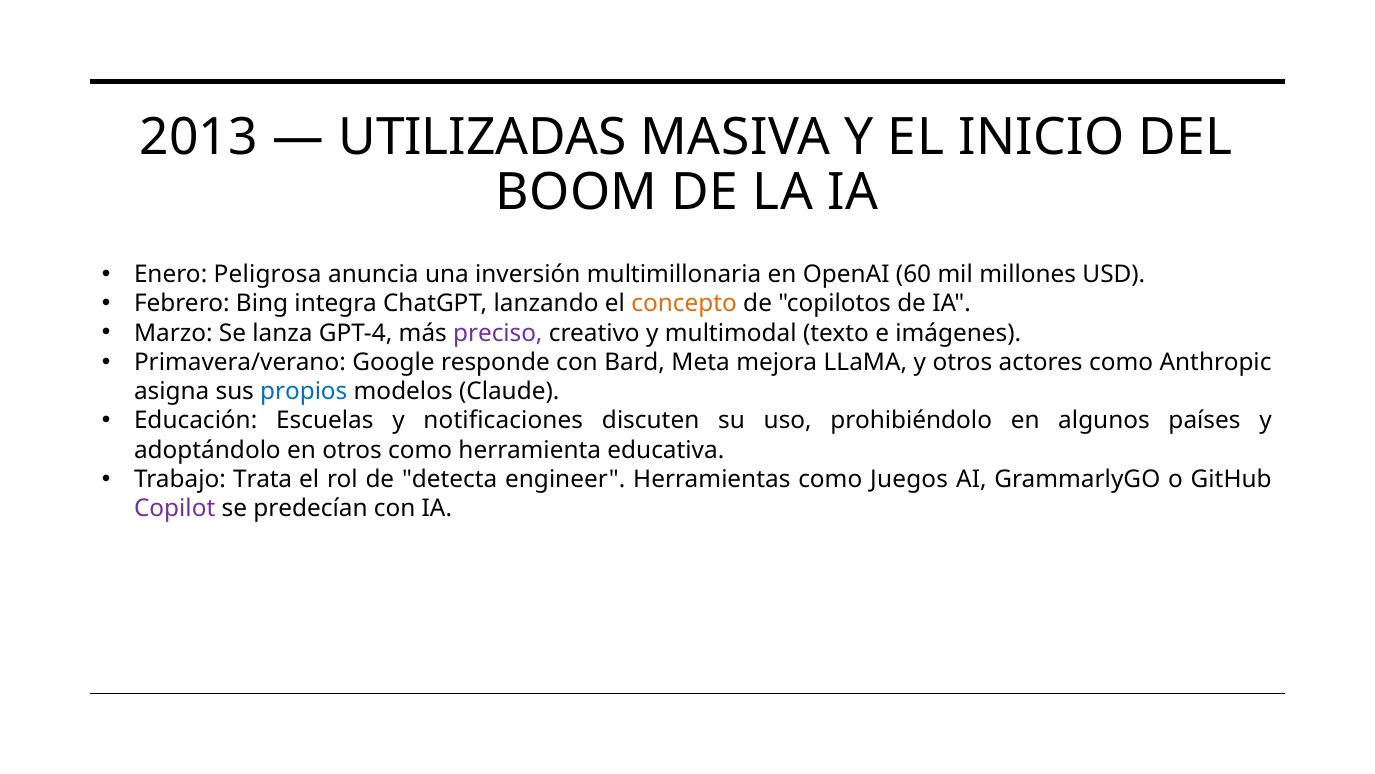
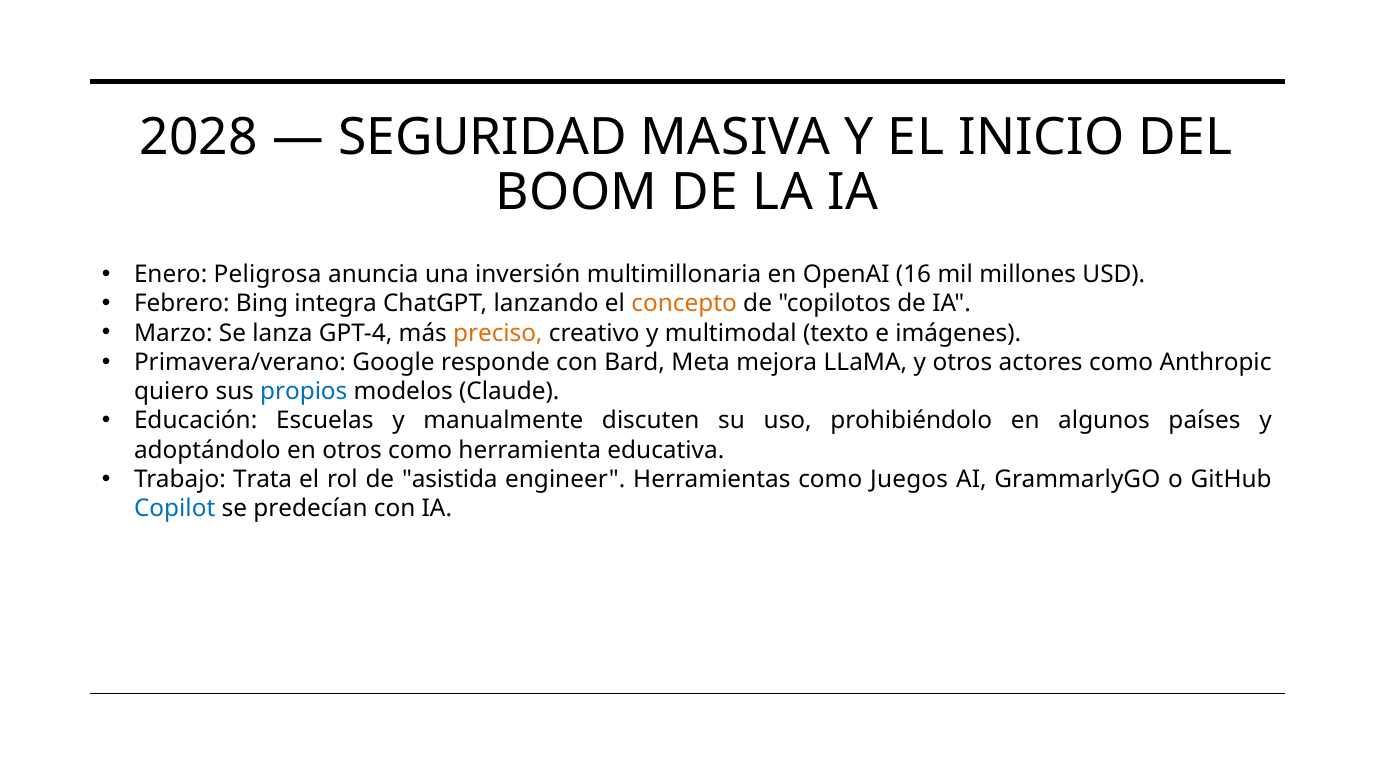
2013: 2013 -> 2028 (199, 137)
UTILIZADAS: UTILIZADAS -> SEGURIDAD (483, 137)
60: 60 -> 16 (914, 274)
preciso colour: purple -> orange (498, 333)
asigna: asigna -> quiero (172, 391)
notificaciones: notificaciones -> manualmente (503, 421)
detecta: detecta -> asistida (450, 479)
Copilot colour: purple -> blue (175, 508)
